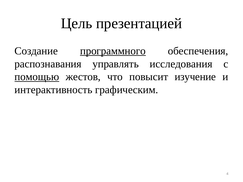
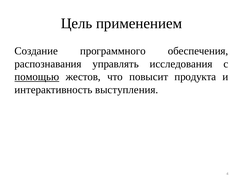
презентацией: презентацией -> применением (139, 24)
программного underline: present -> none (113, 51)
изучение: изучение -> продукта (195, 77)
графическим: графическим -> выступления (127, 90)
